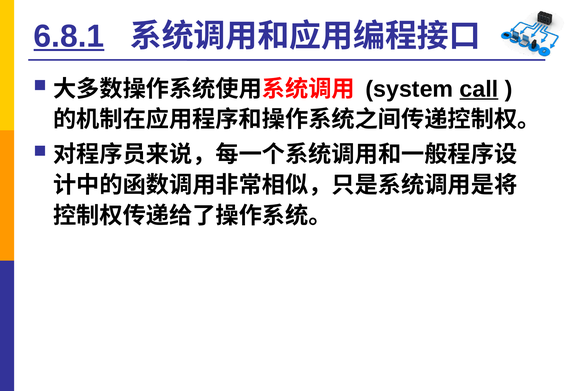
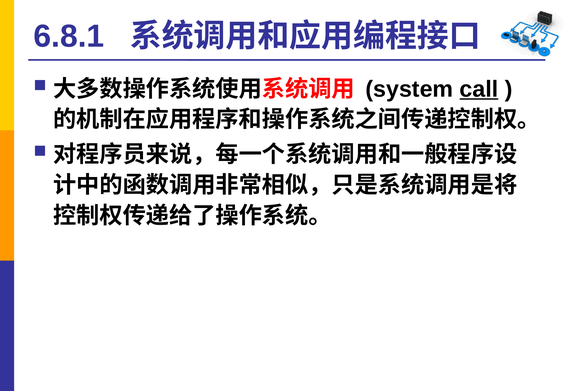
6.8.1 underline: present -> none (69, 36)
